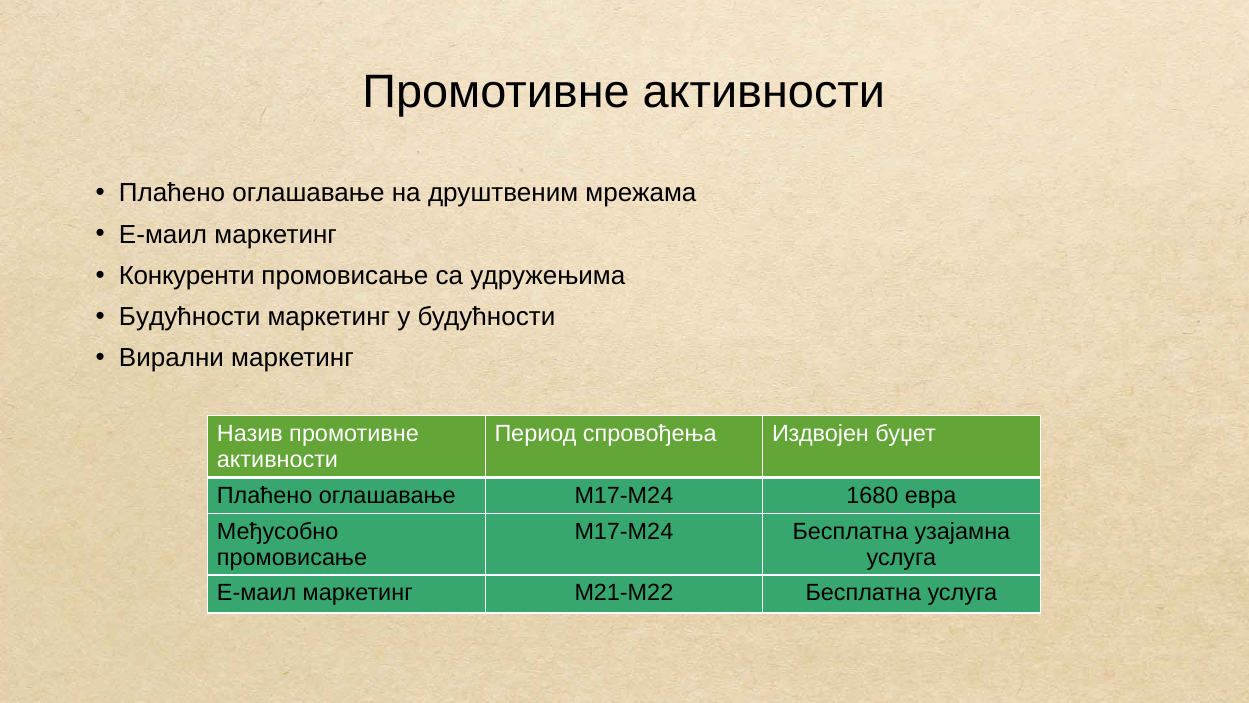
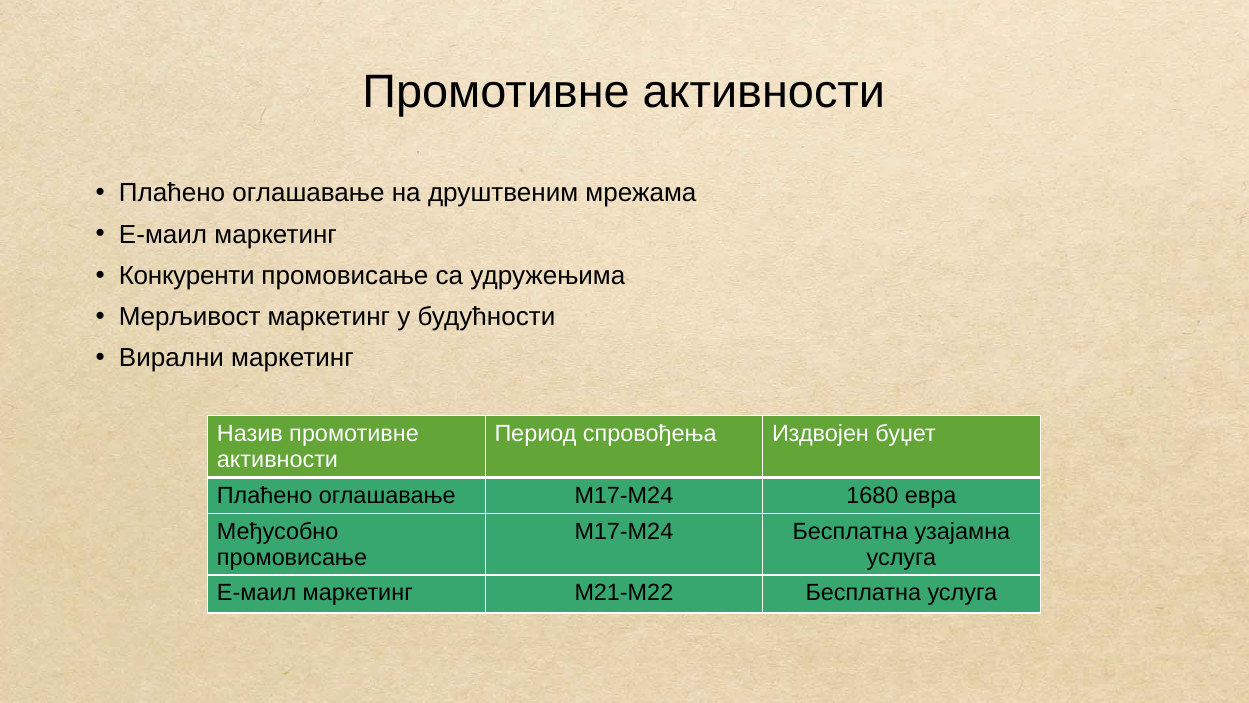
Будућности: Будућности -> Мерљивост (190, 317)
